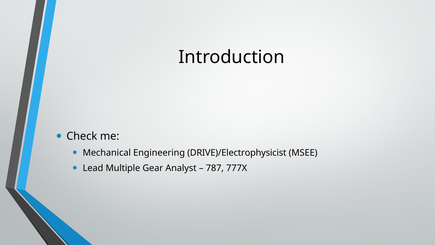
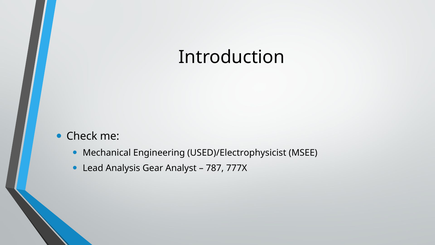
DRIVE)/Electrophysicist: DRIVE)/Electrophysicist -> USED)/Electrophysicist (237, 153)
Multiple: Multiple -> Analysis (123, 168)
